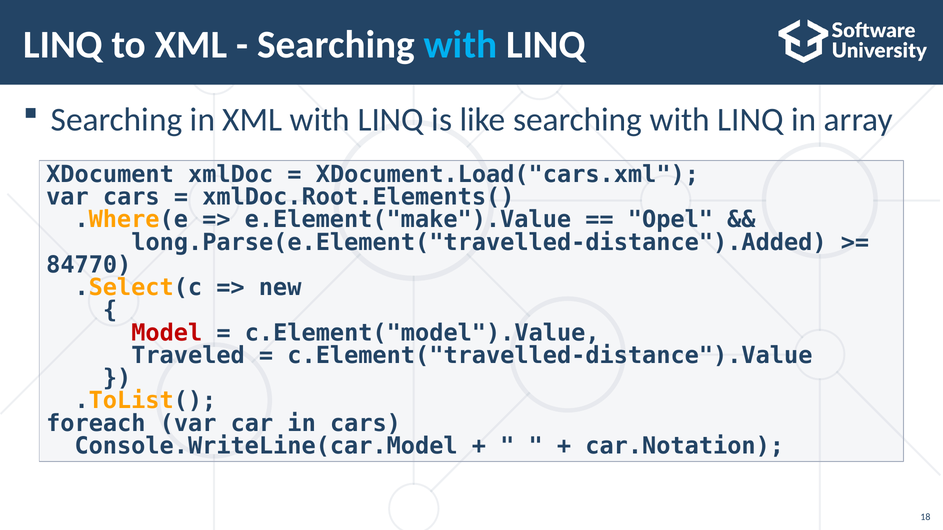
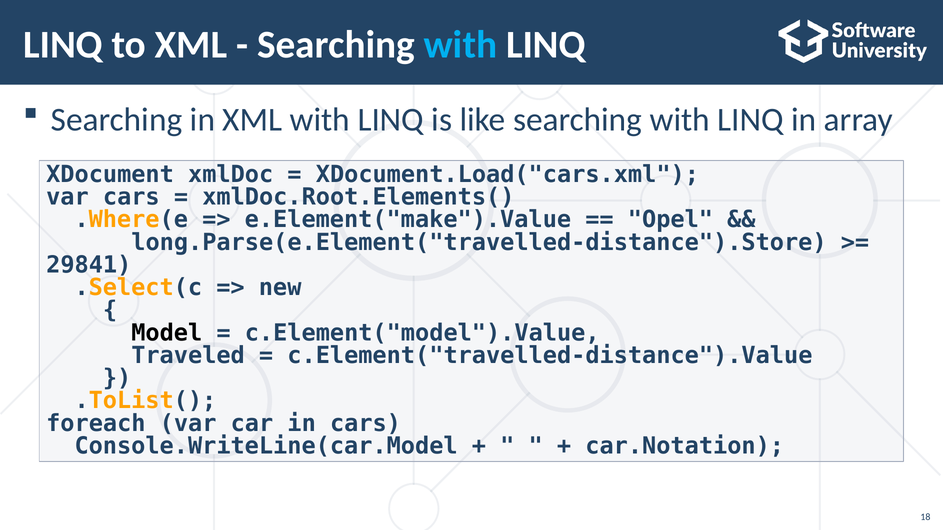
long.Parse(e.Element("travelled-distance").Added: long.Parse(e.Element("travelled-distance").Added -> long.Parse(e.Element("travelled-distance").Store (479, 243)
84770: 84770 -> 29841 (89, 265)
Model colour: red -> black (167, 333)
